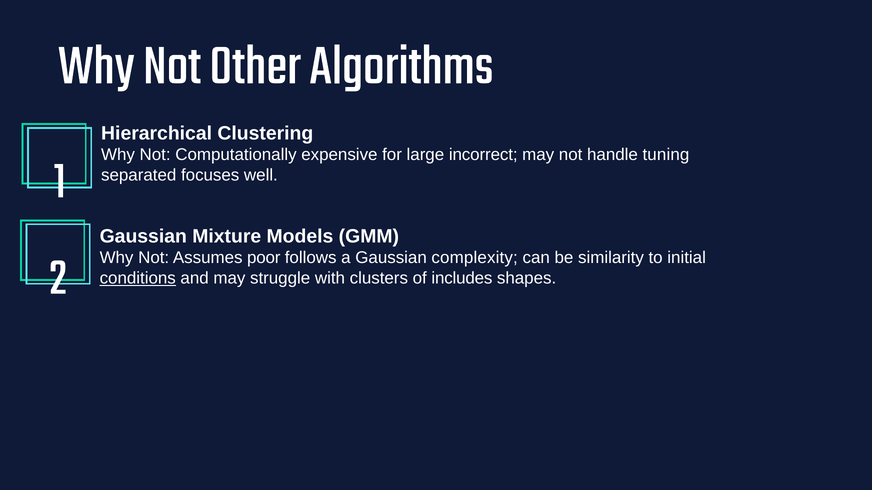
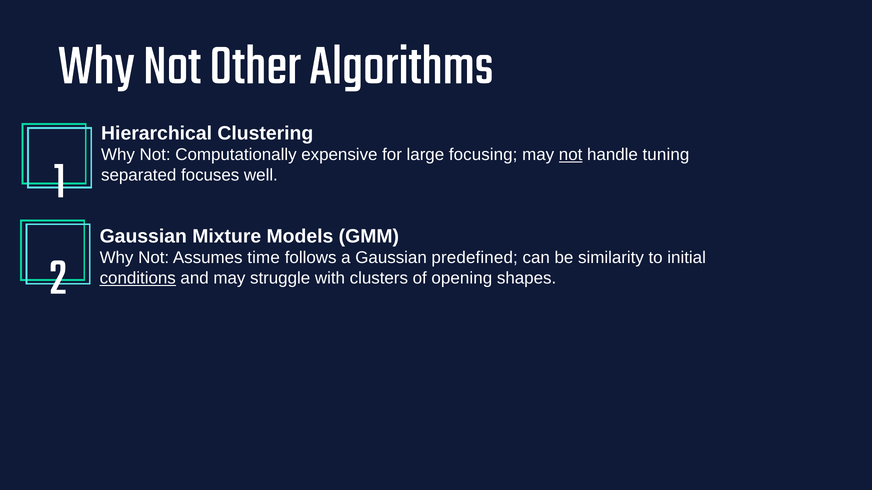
incorrect: incorrect -> focusing (483, 155)
not underline: none -> present (571, 155)
poor: poor -> time (264, 258)
complexity: complexity -> predefined (475, 258)
includes: includes -> opening (462, 278)
